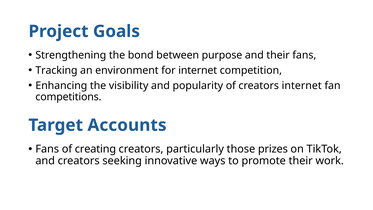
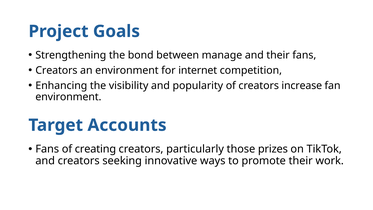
purpose: purpose -> manage (222, 55)
Tracking: Tracking -> Creators (56, 70)
creators internet: internet -> increase (302, 86)
competitions: competitions -> environment (68, 97)
